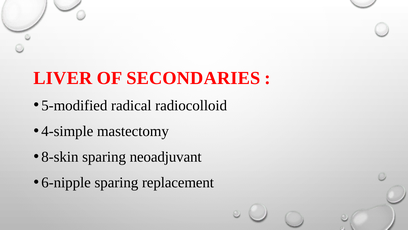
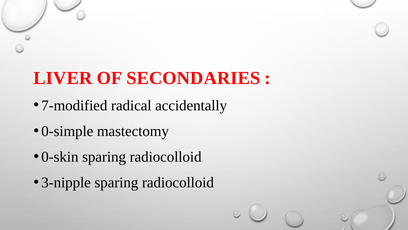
5-modified: 5-modified -> 7-modified (74, 105)
radiocolloid: radiocolloid -> accidentally (191, 105)
4-simple: 4-simple -> 0-simple (67, 131)
8-skin: 8-skin -> 0-skin (60, 157)
neoadjuvant: neoadjuvant -> radiocolloid (166, 157)
6-nipple: 6-nipple -> 3-nipple (66, 182)
replacement: replacement -> radiocolloid (178, 182)
